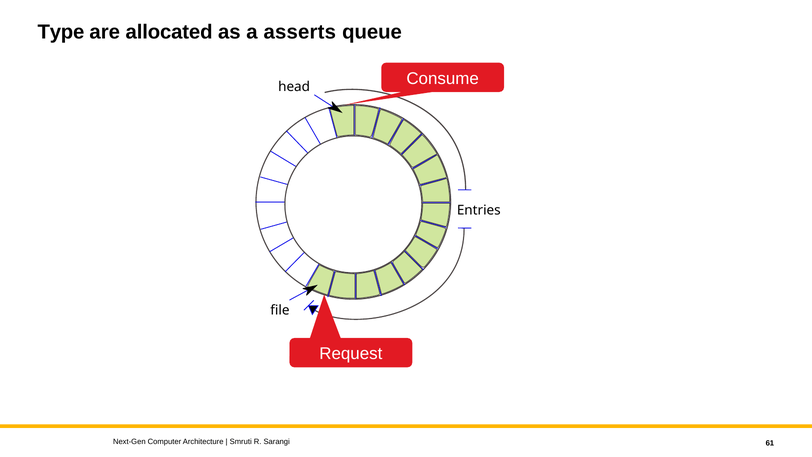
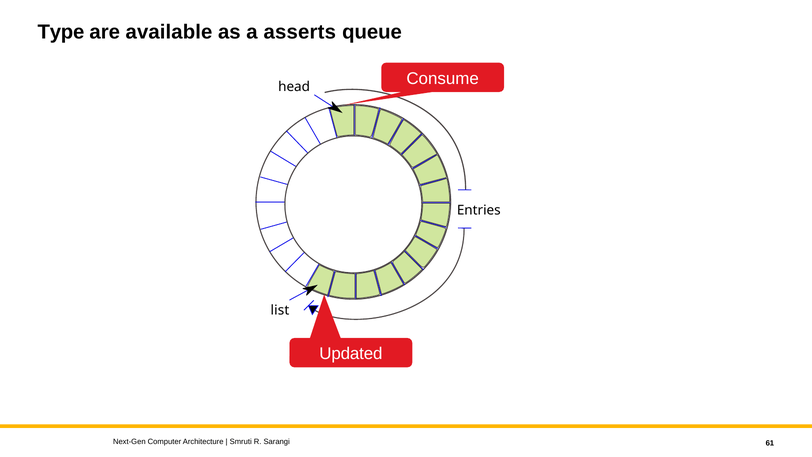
allocated: allocated -> available (169, 32)
file: file -> list (280, 310)
Request: Request -> Updated (351, 354)
